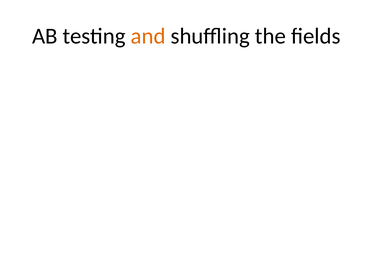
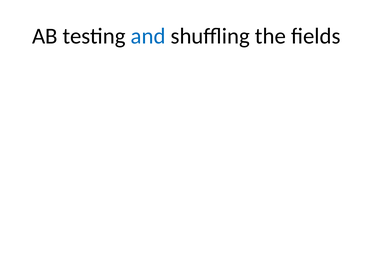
and colour: orange -> blue (148, 36)
